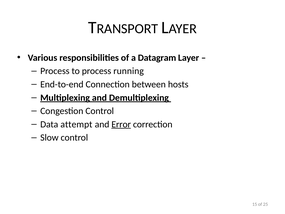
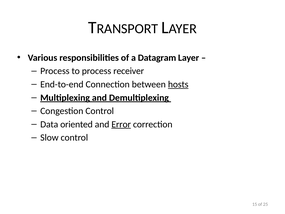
running: running -> receiver (129, 71)
hosts underline: none -> present (178, 84)
attempt: attempt -> oriented (76, 124)
